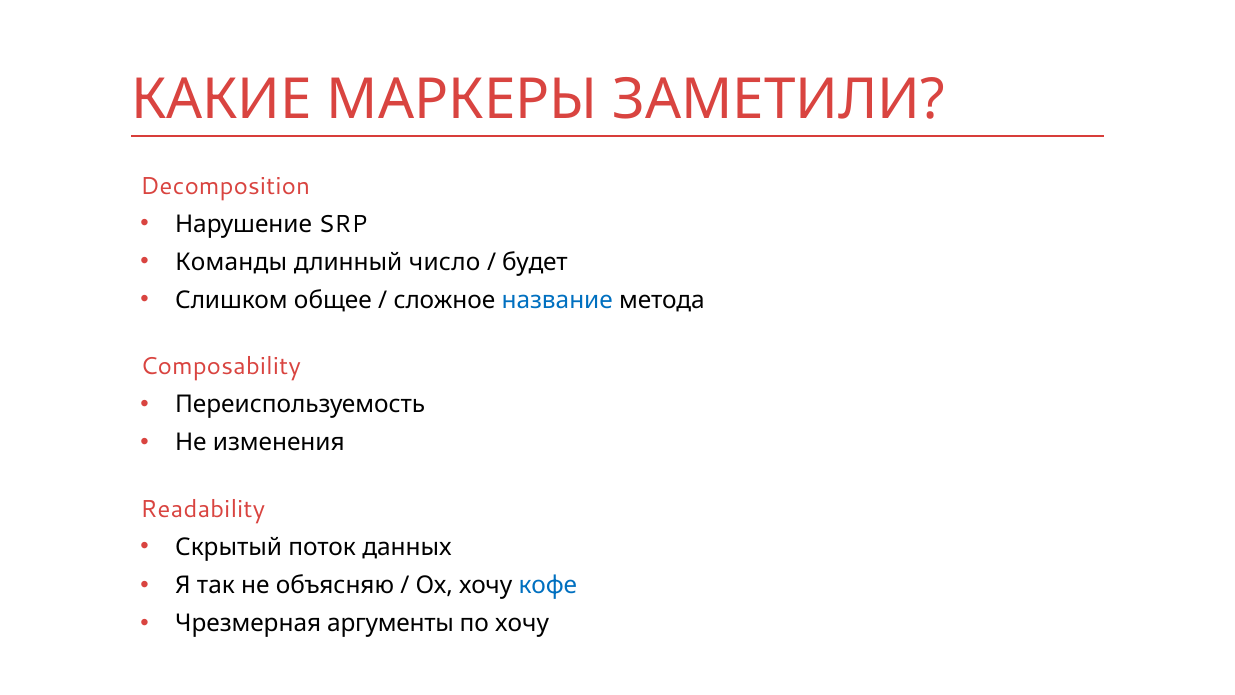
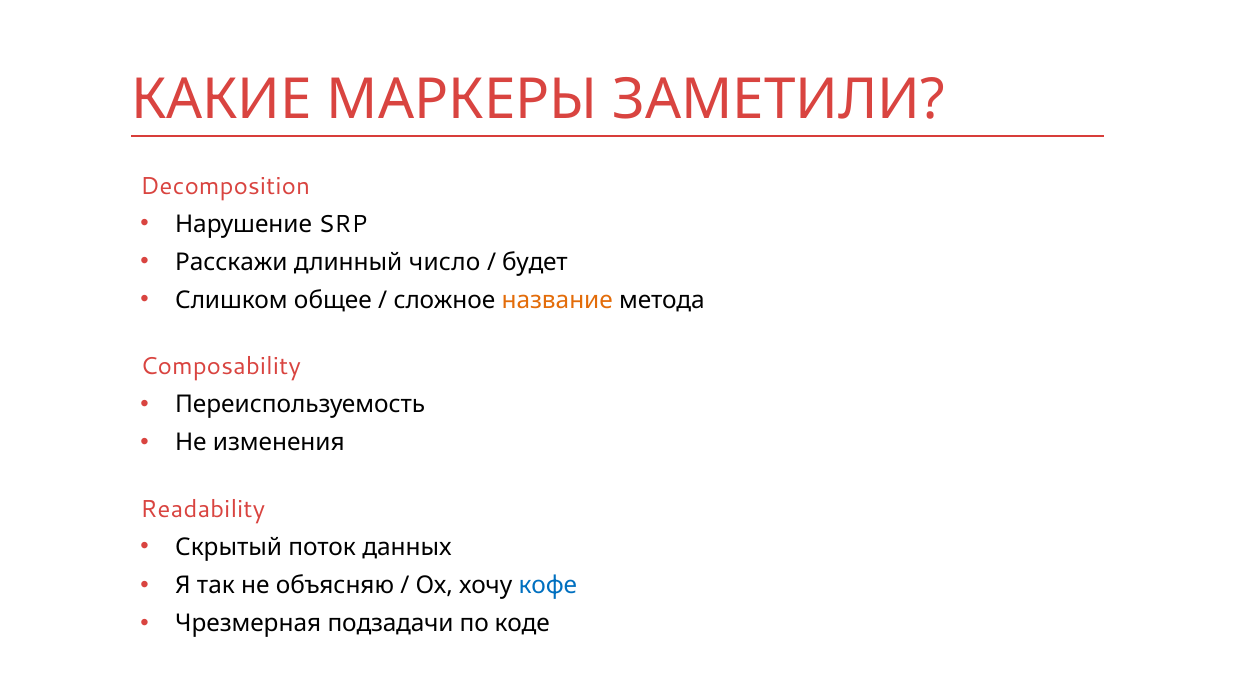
Команды: Команды -> Расскажи (231, 262)
название colour: blue -> orange (557, 300)
аргументы: аргументы -> подзадачи (391, 623)
по хочу: хочу -> коде (522, 623)
